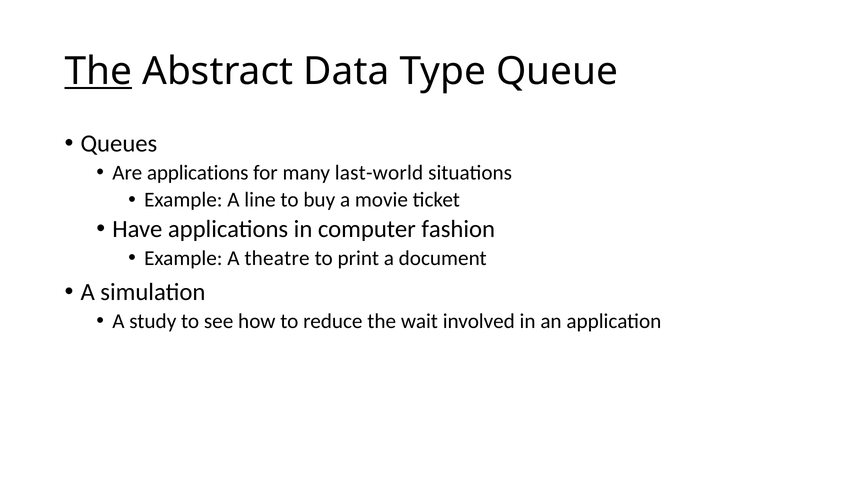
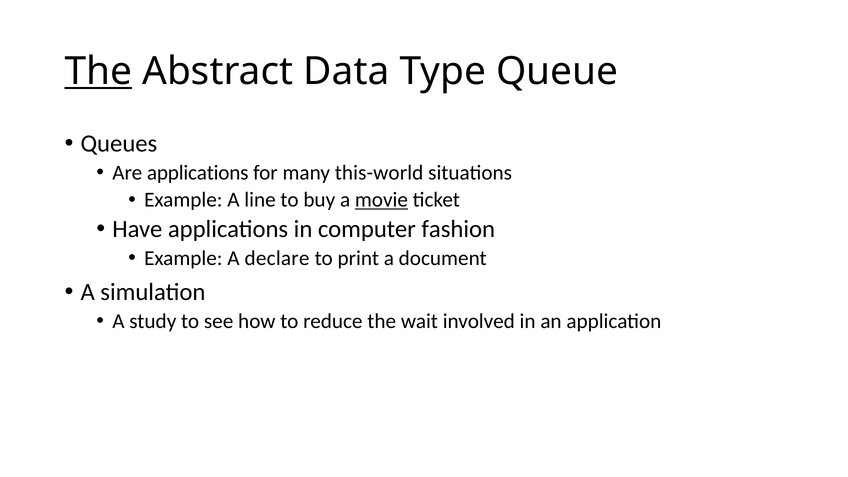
last-world: last-world -> this-world (379, 173)
movie underline: none -> present (381, 200)
theatre: theatre -> declare (277, 258)
